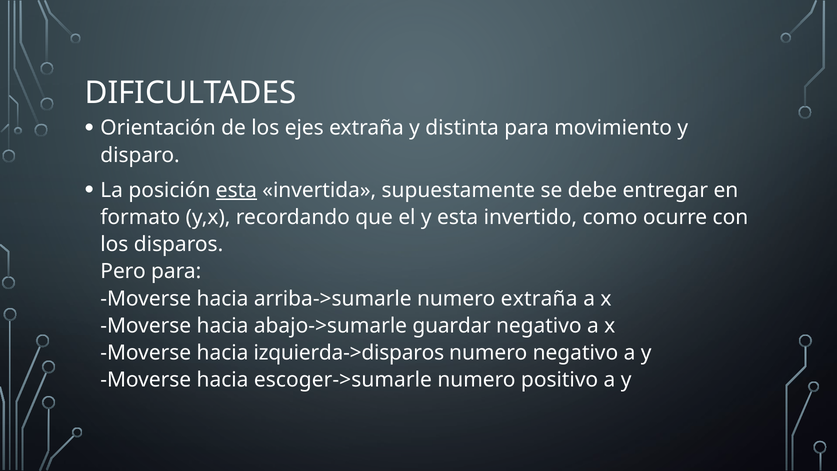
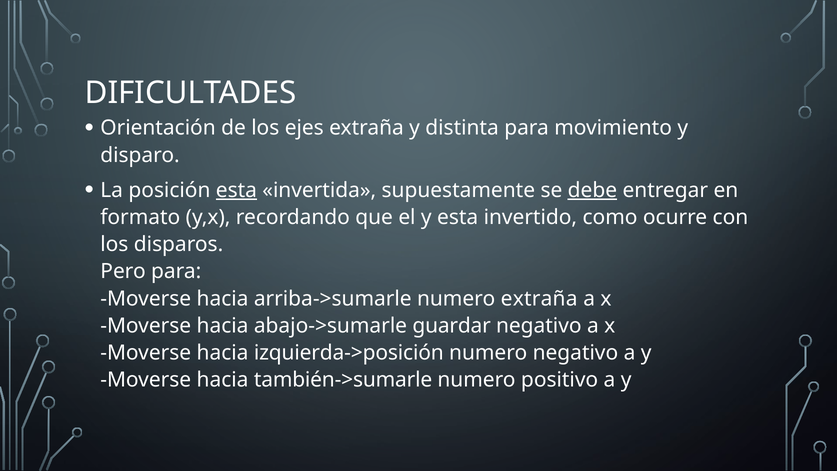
debe underline: none -> present (592, 190)
izquierda->disparos: izquierda->disparos -> izquierda->posición (349, 353)
escoger->sumarle: escoger->sumarle -> también->sumarle (343, 380)
